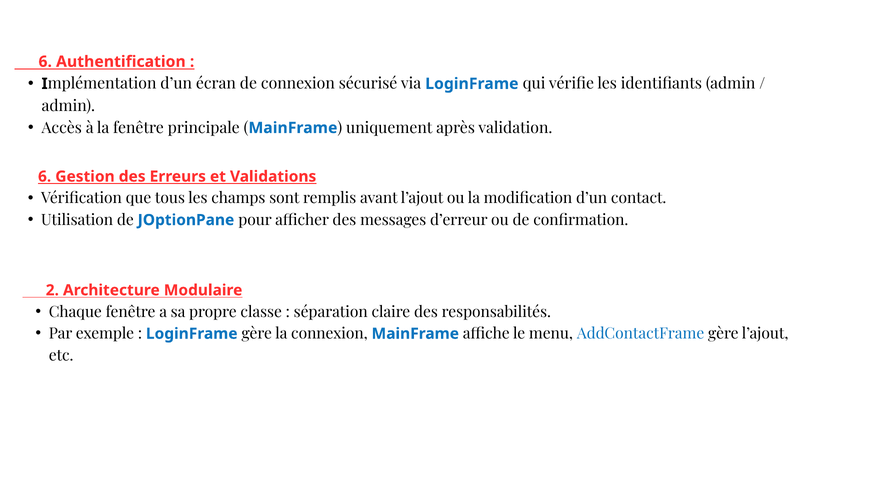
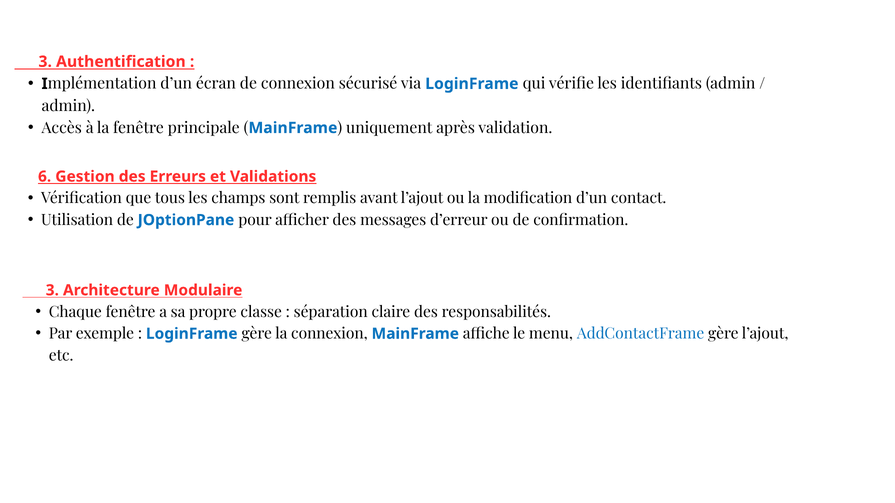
6: 6 -> 3 (45, 62)
2: 2 -> 3 (52, 290)
